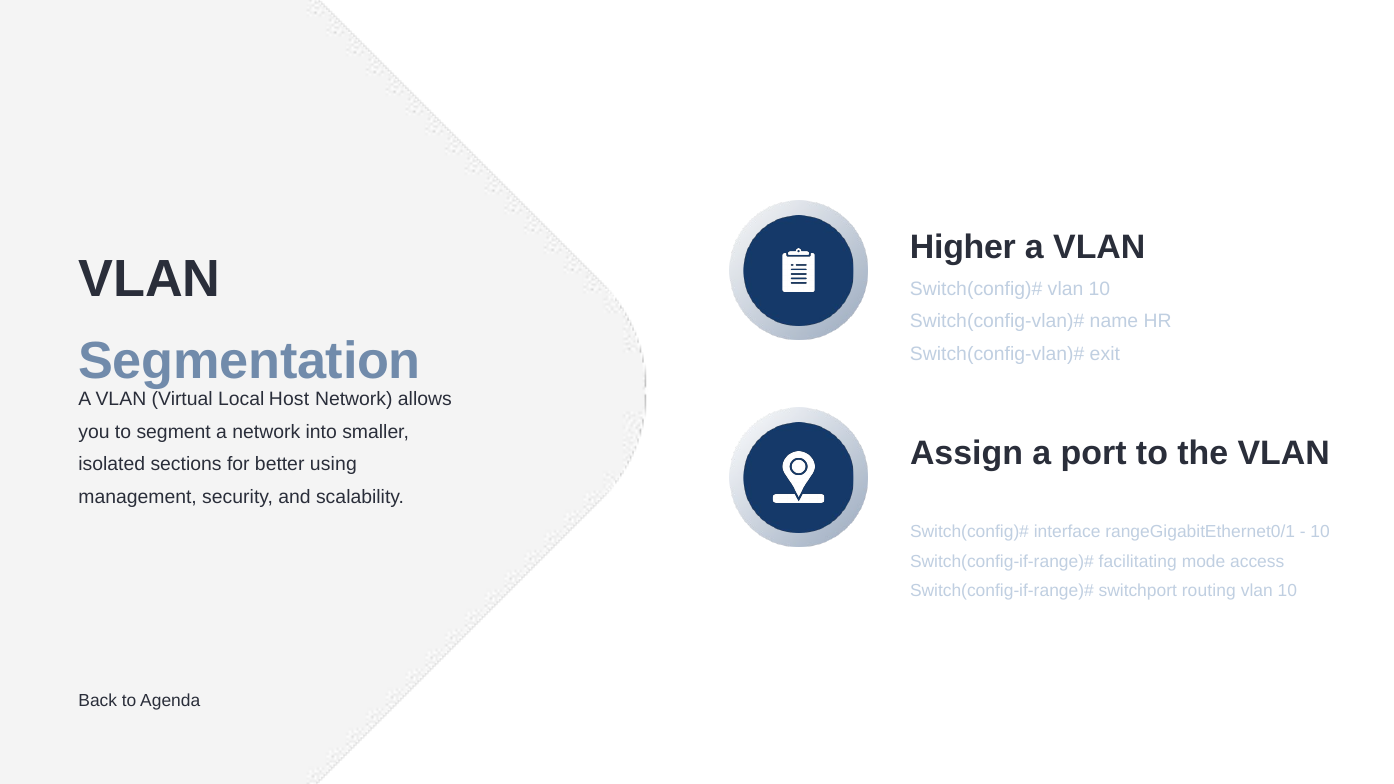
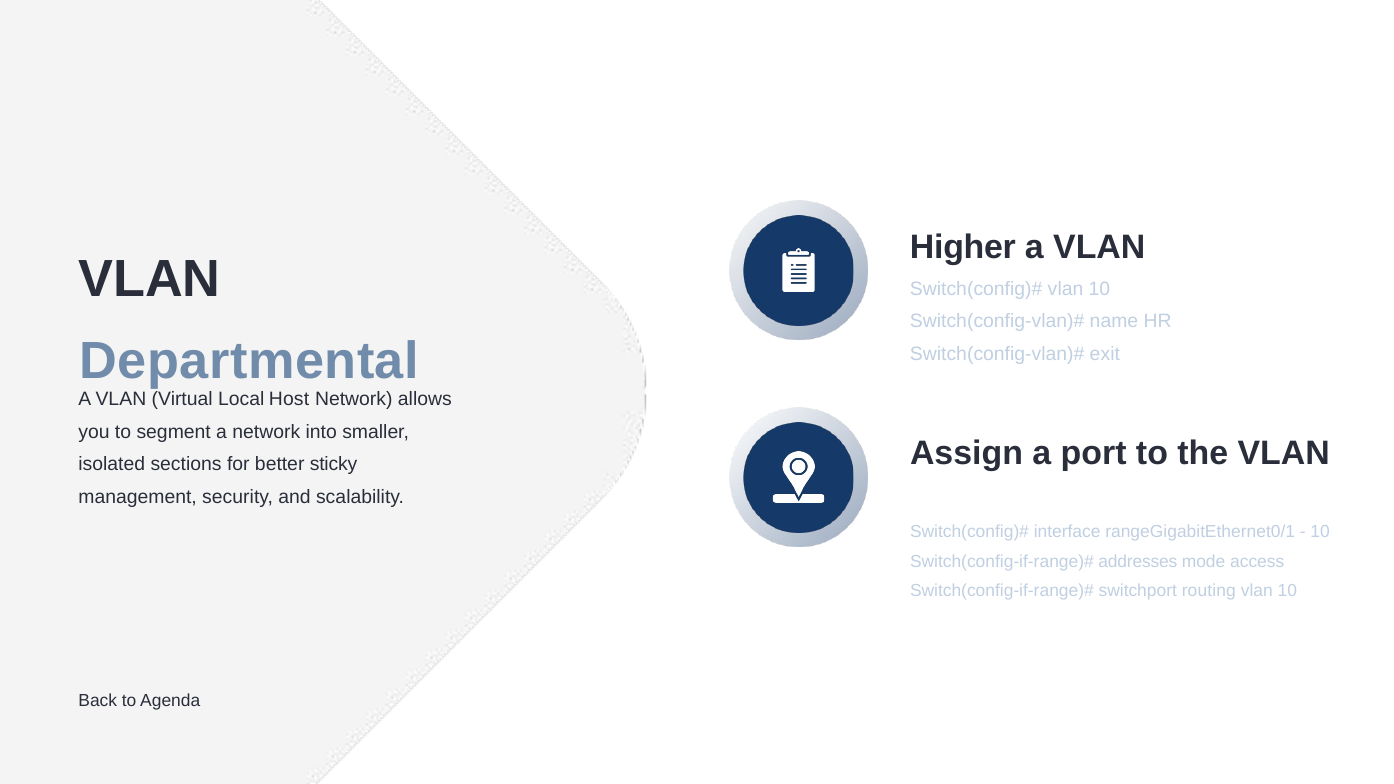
Segmentation: Segmentation -> Departmental (249, 361)
using: using -> sticky (334, 465)
facilitating: facilitating -> addresses (1138, 562)
